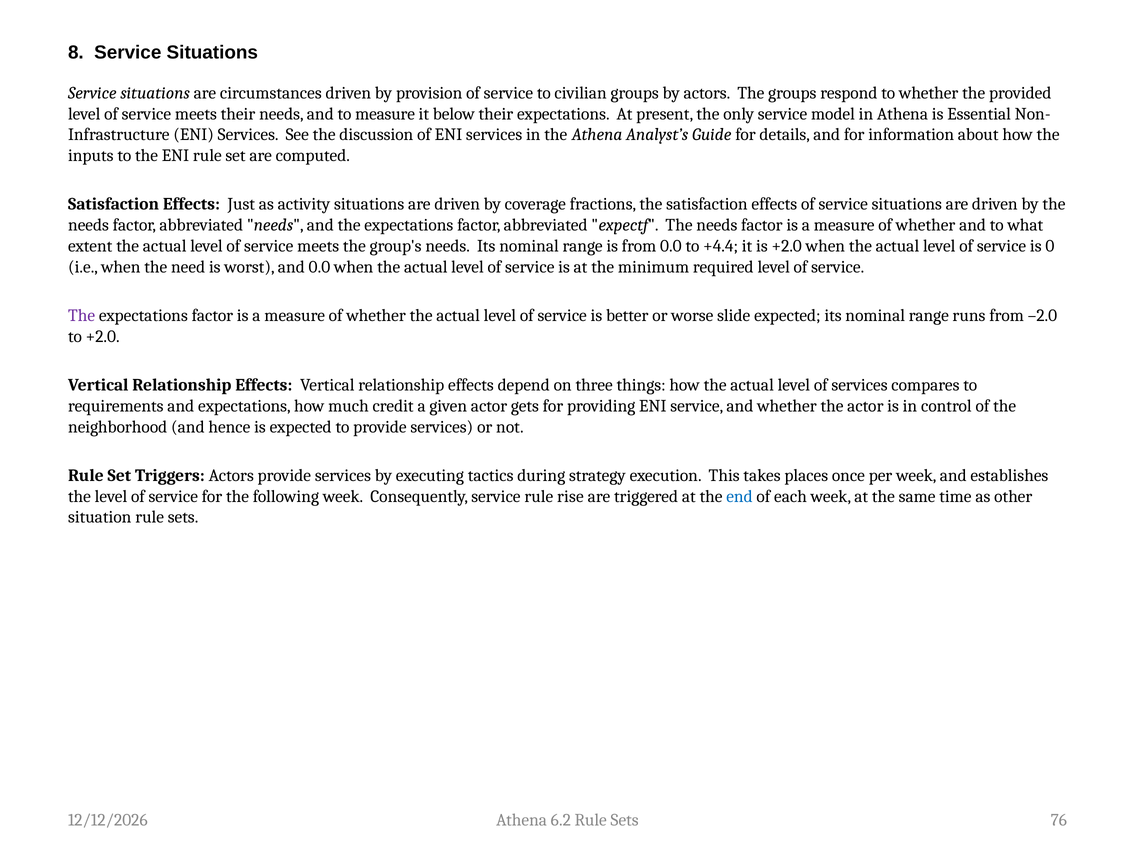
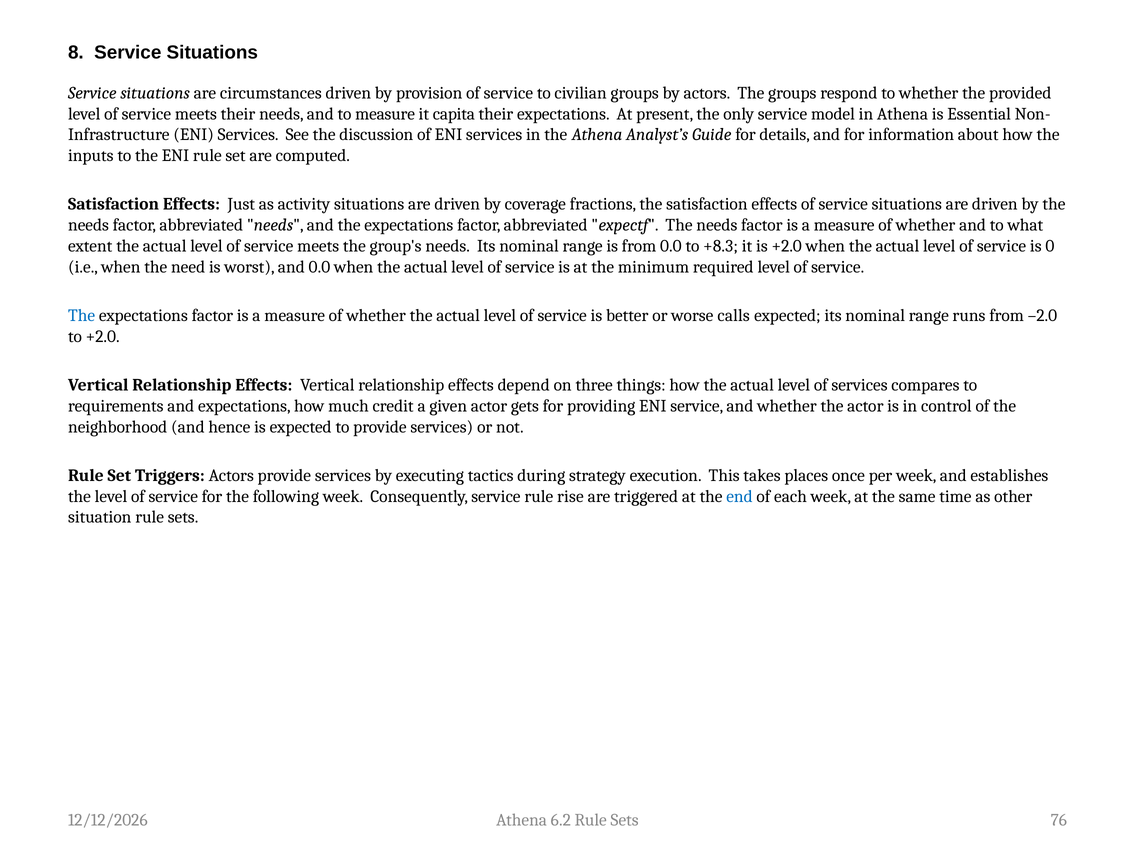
below: below -> capita (454, 114)
+4.4: +4.4 -> +8.3 (721, 246)
The colour: purple -> blue (82, 316)
slide: slide -> calls (734, 316)
